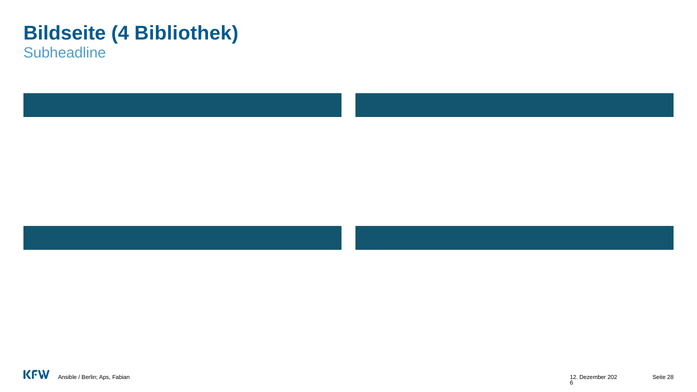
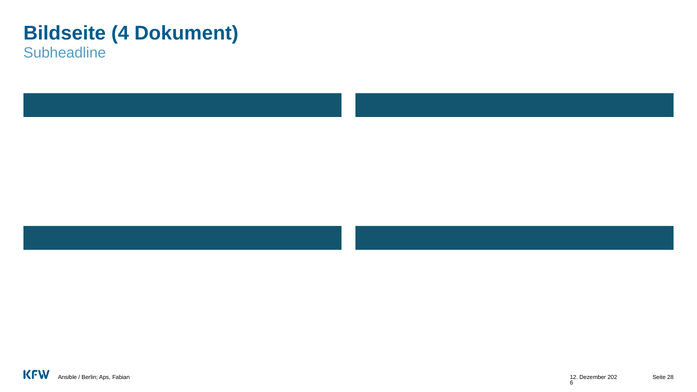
Bibliothek: Bibliothek -> Dokument (186, 33)
